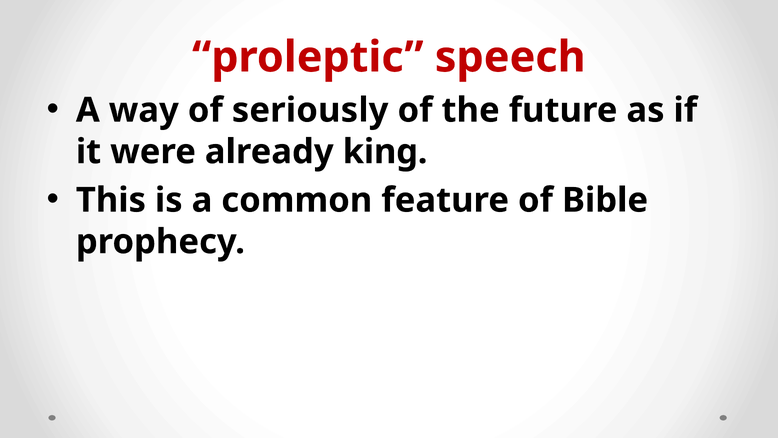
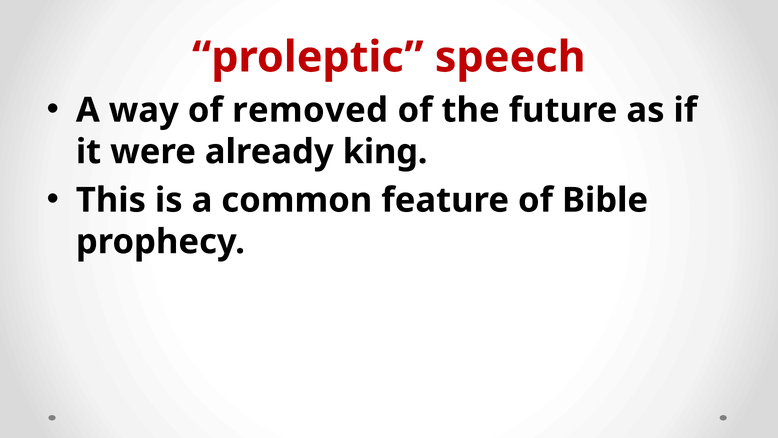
seriously: seriously -> removed (310, 110)
